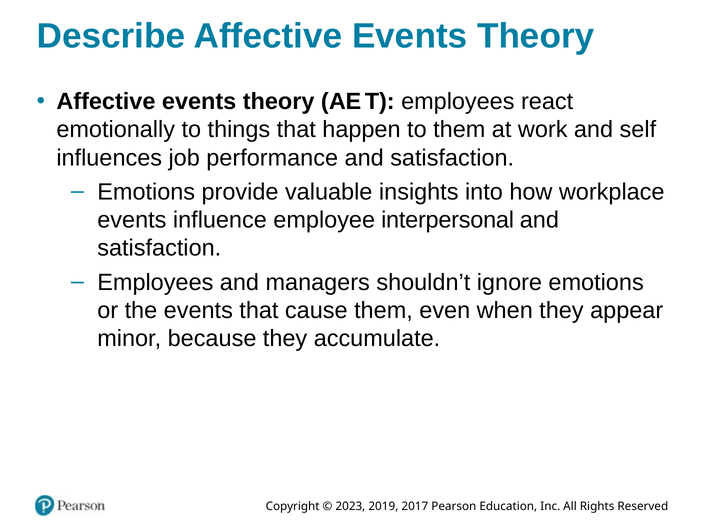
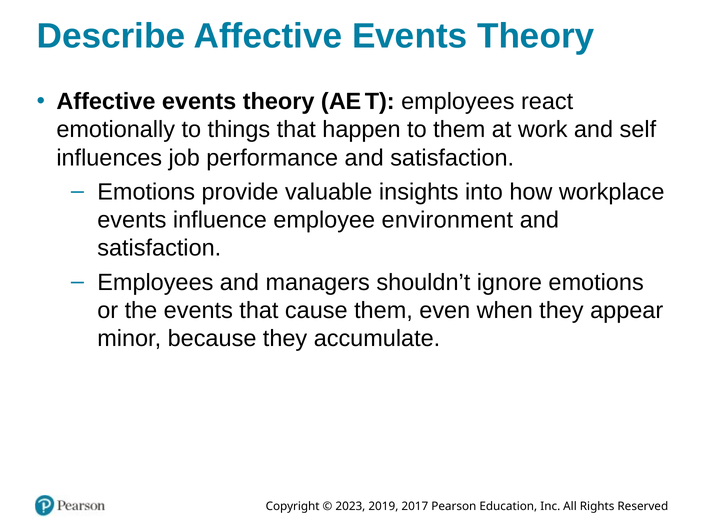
interpersonal: interpersonal -> environment (447, 220)
